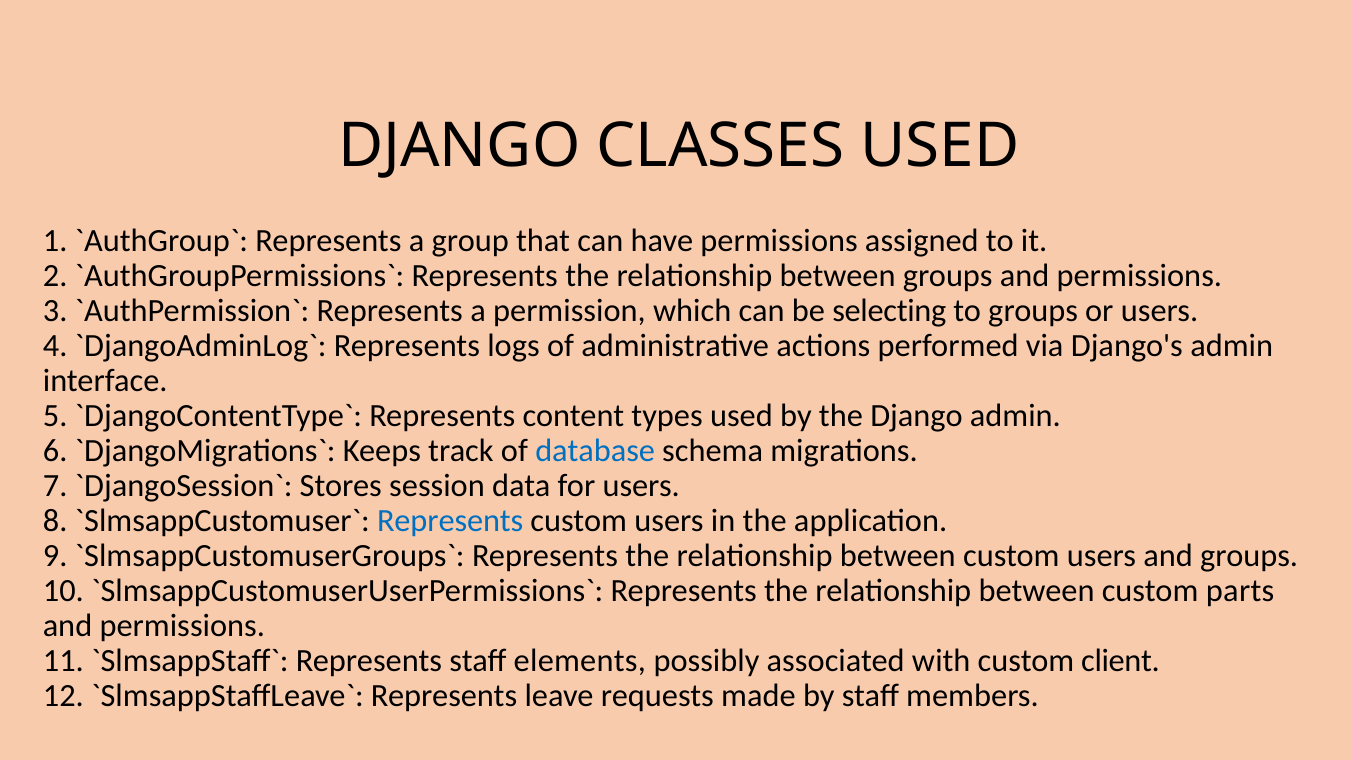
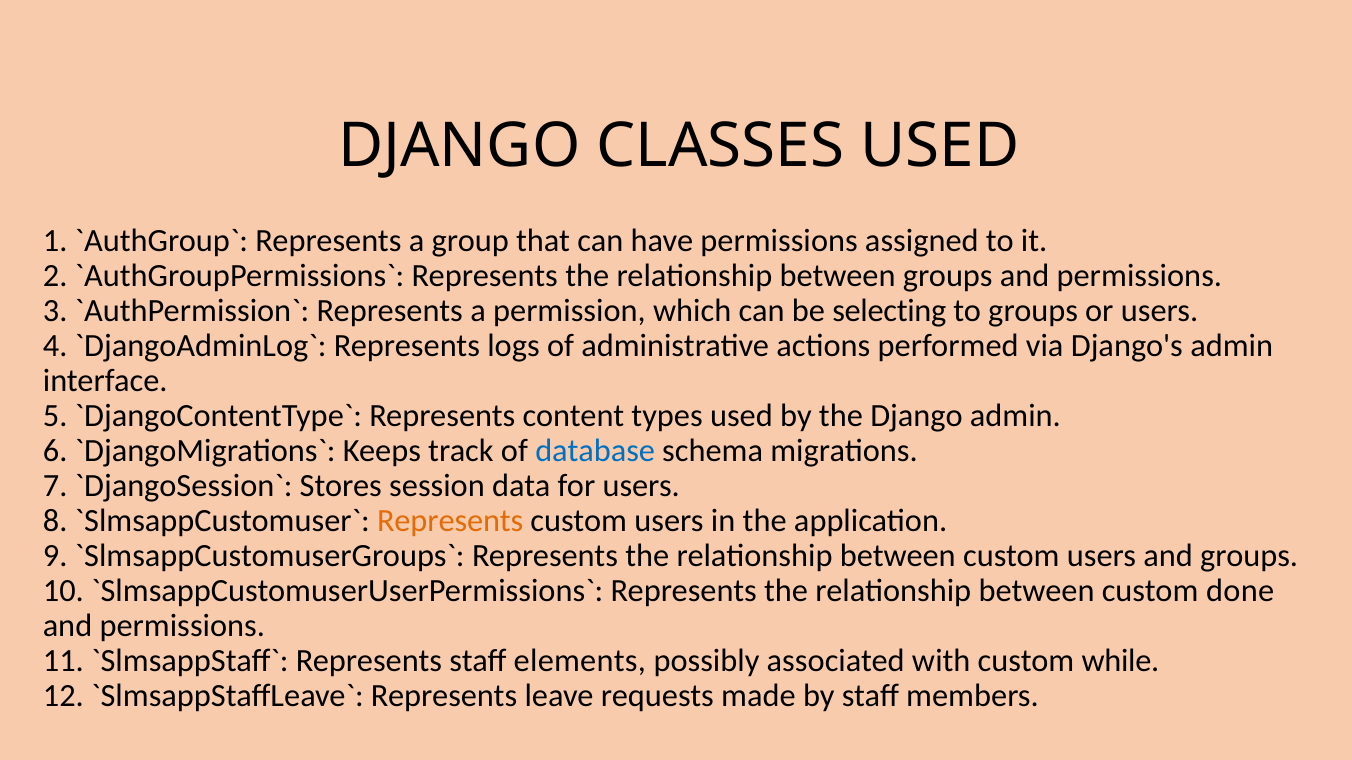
Represents colour: blue -> orange (450, 521)
parts: parts -> done (1240, 591)
client: client -> while (1120, 661)
